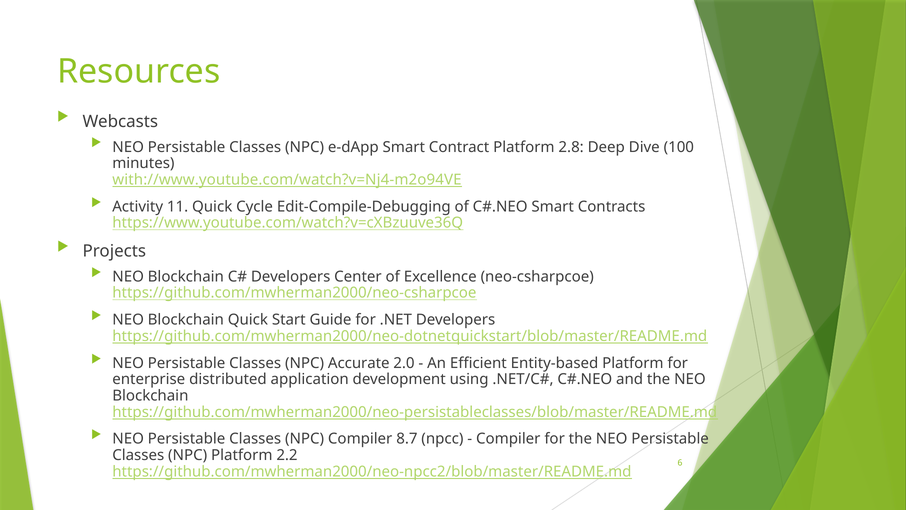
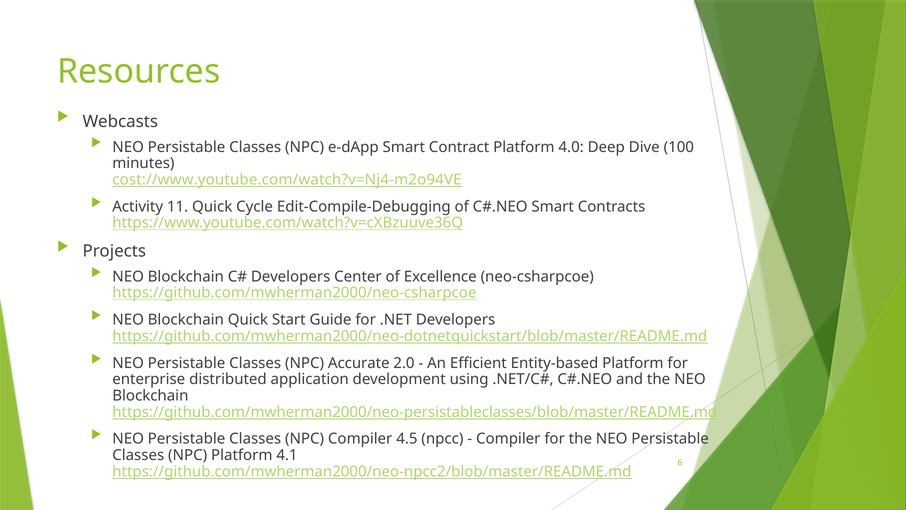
2.8: 2.8 -> 4.0 (571, 147)
with://www.youtube.com/watch?v=Nj4-m2o94VE: with://www.youtube.com/watch?v=Nj4-m2o94VE -> cost://www.youtube.com/watch?v=Nj4-m2o94VE (287, 180)
8.7: 8.7 -> 4.5 (407, 439)
2.2: 2.2 -> 4.1 (287, 455)
